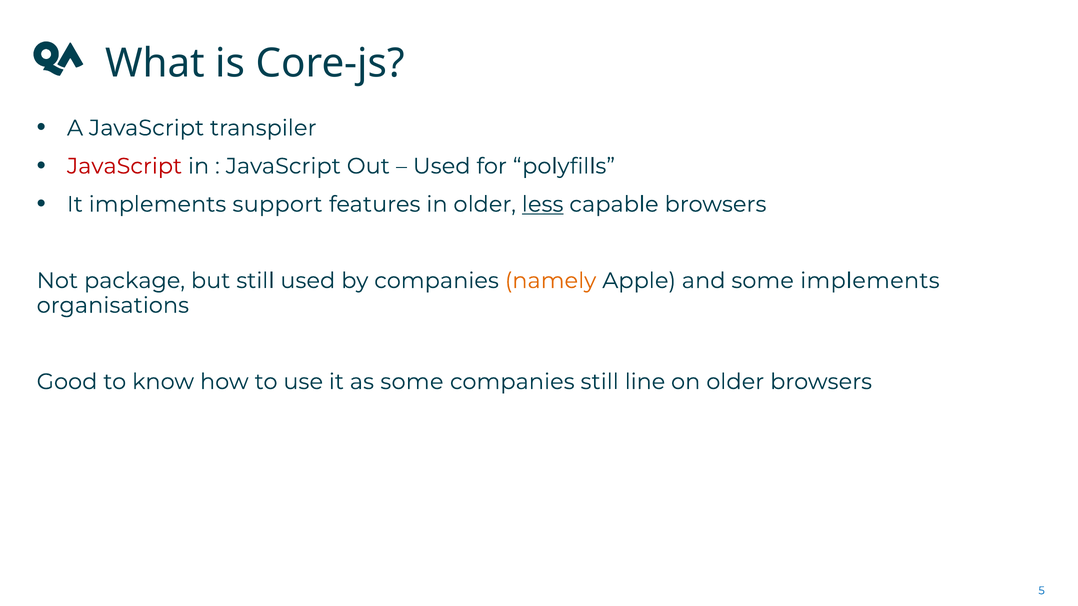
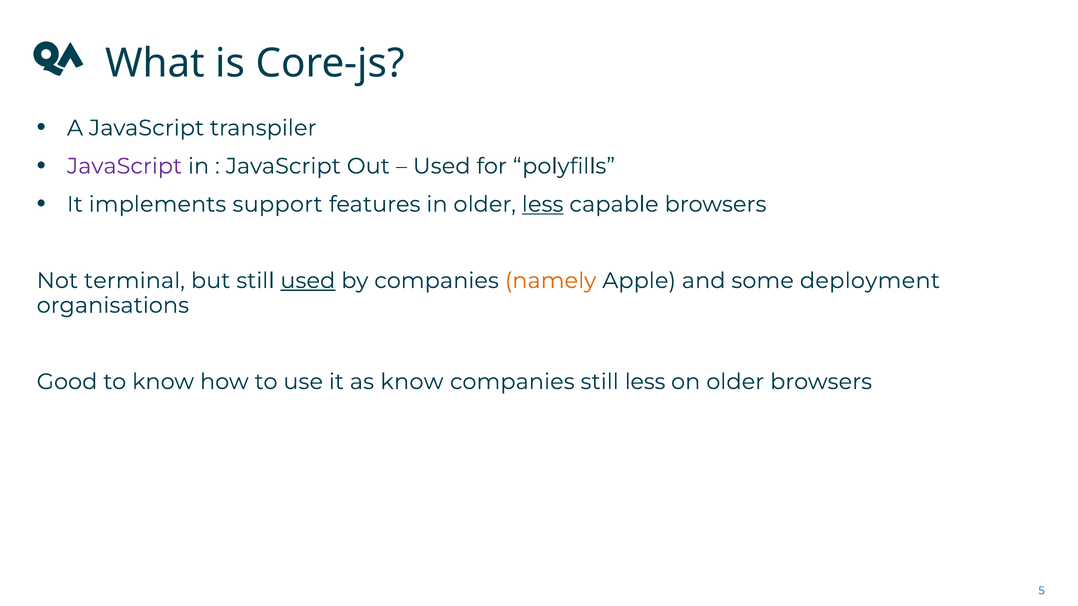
JavaScript colour: red -> purple (125, 166)
package: package -> terminal (134, 281)
used underline: none -> present (308, 281)
some implements: implements -> deployment (870, 281)
as some: some -> know (412, 382)
still line: line -> less (645, 382)
